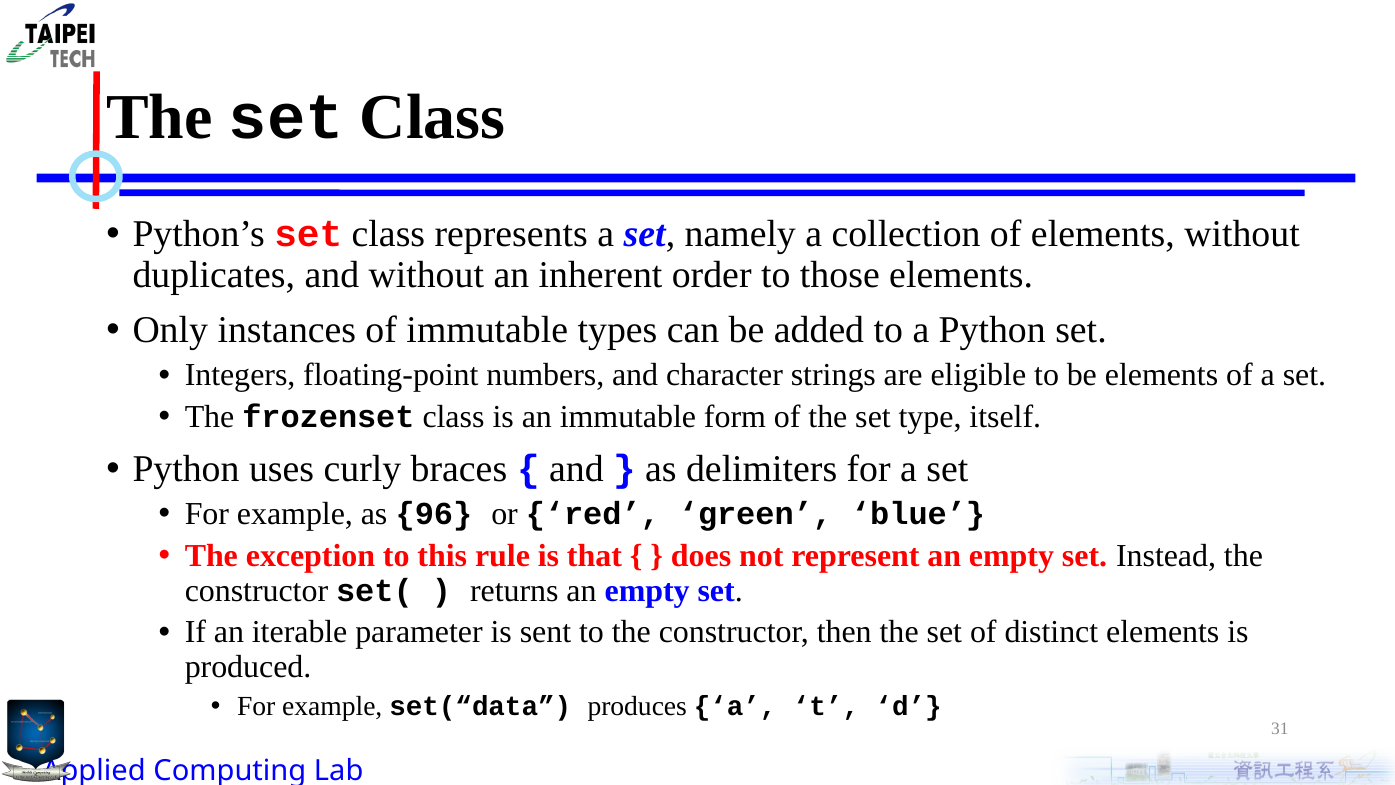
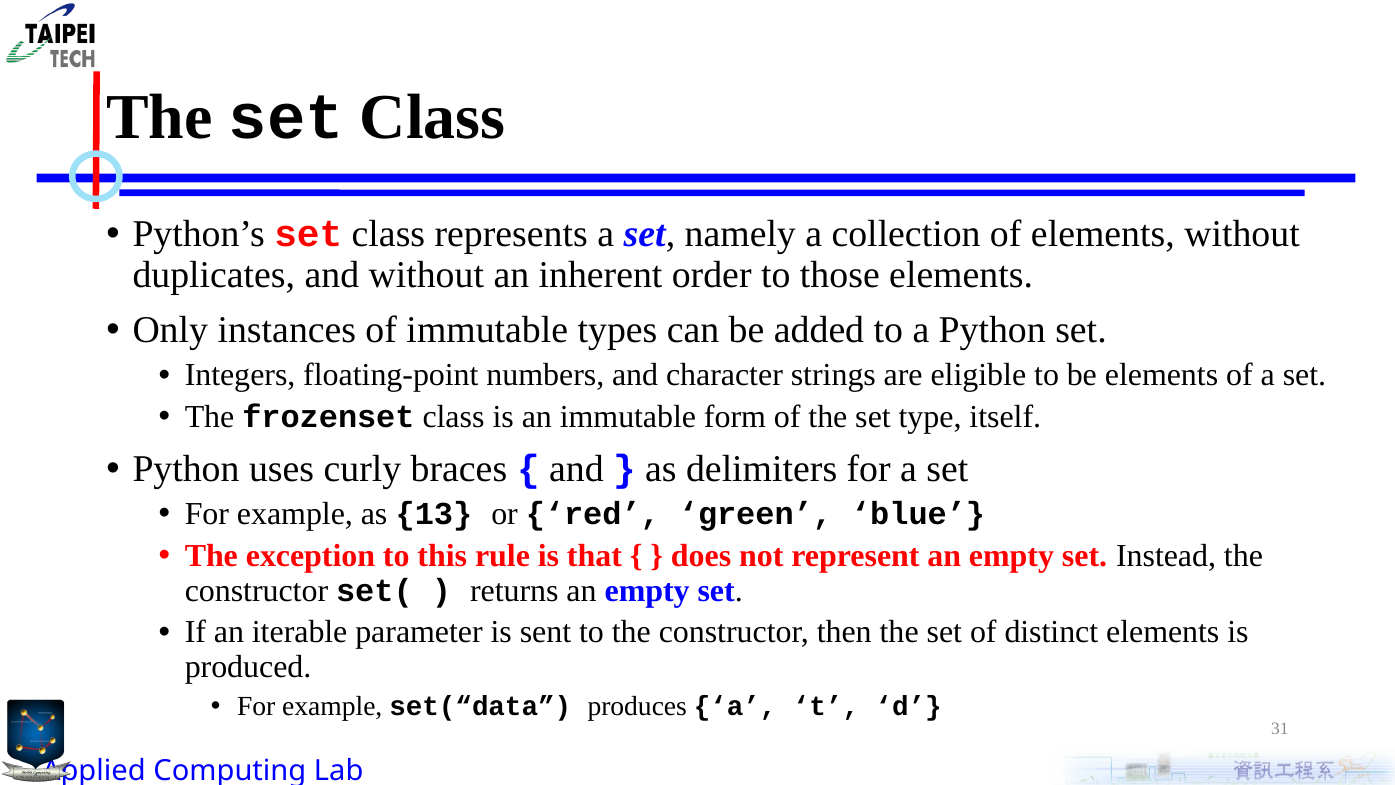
96: 96 -> 13 (434, 514)
